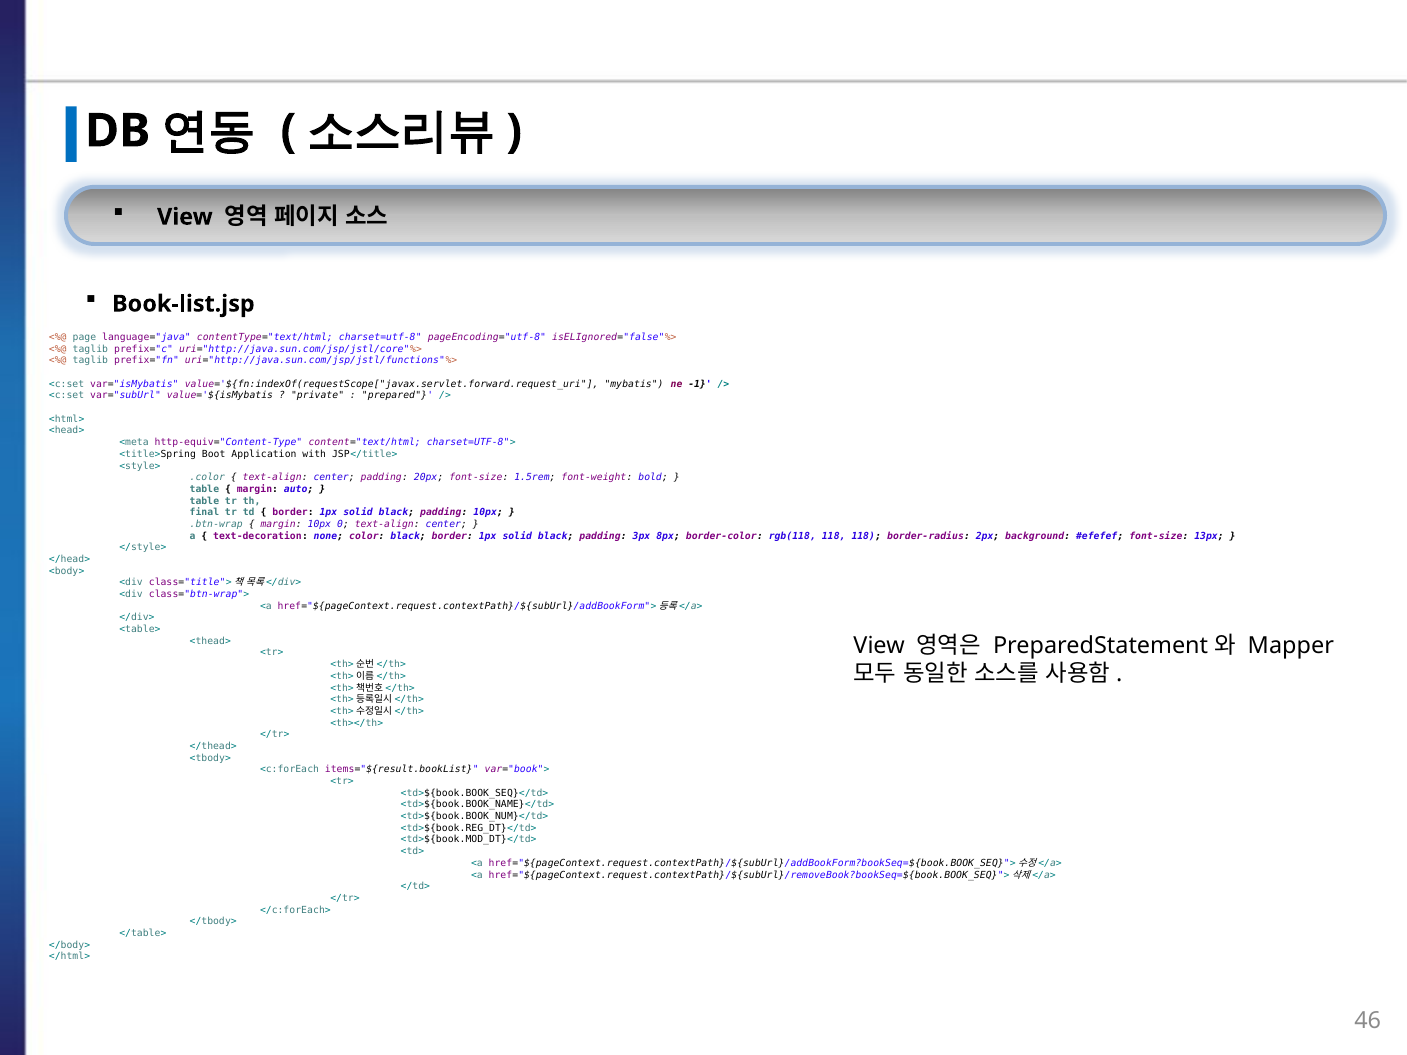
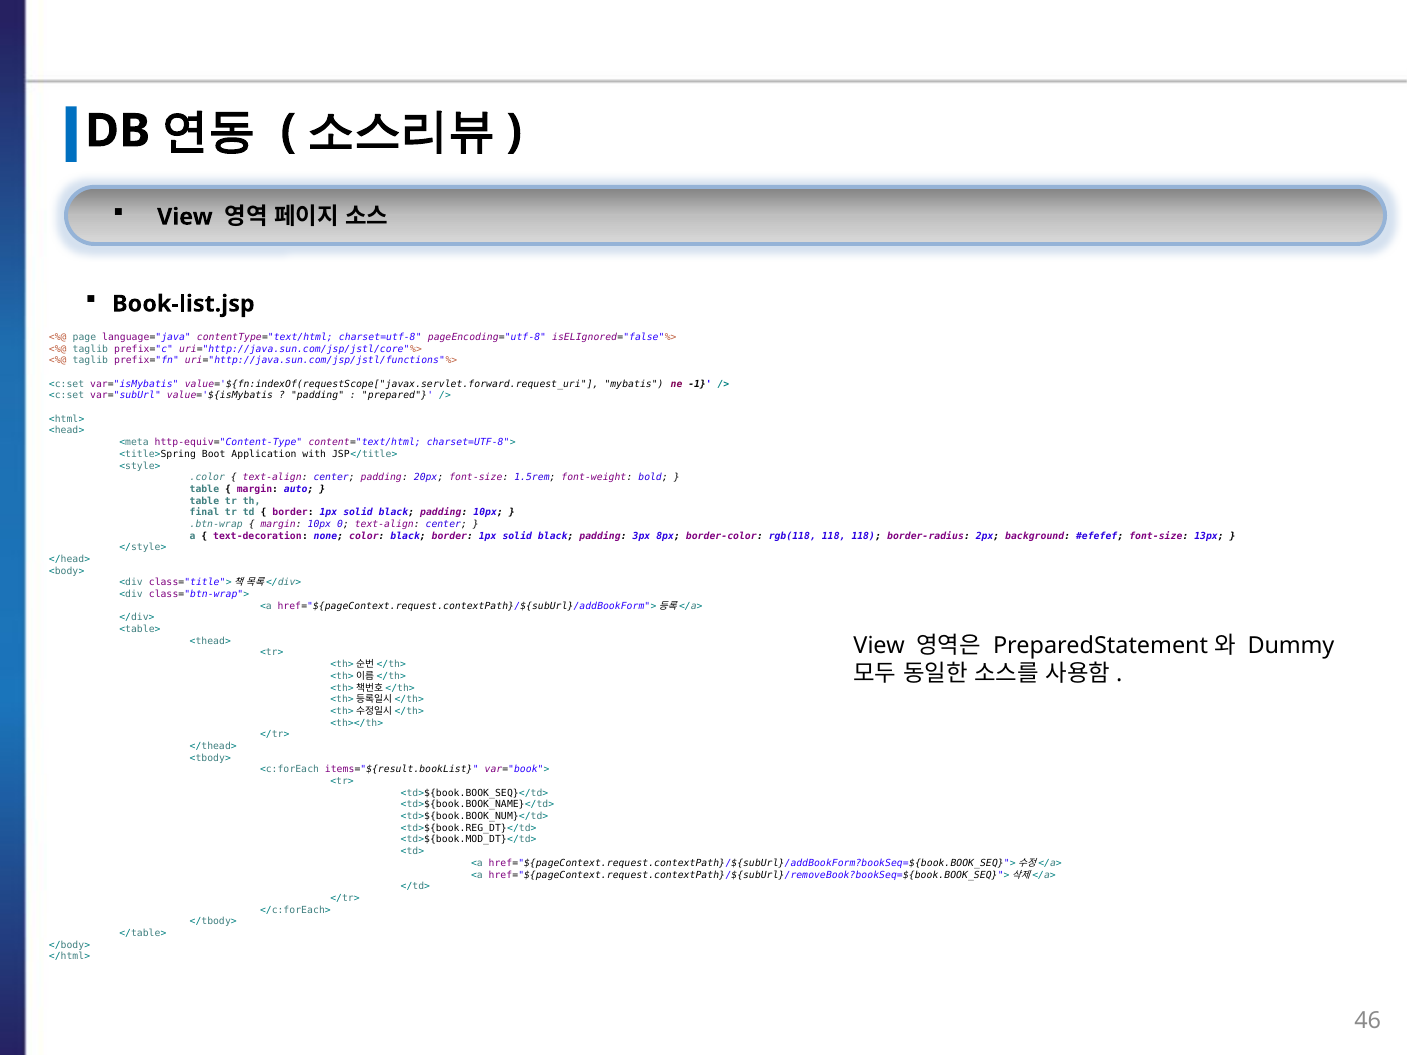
private: private -> padding (318, 396)
Mapper: Mapper -> Dummy (1291, 646)
